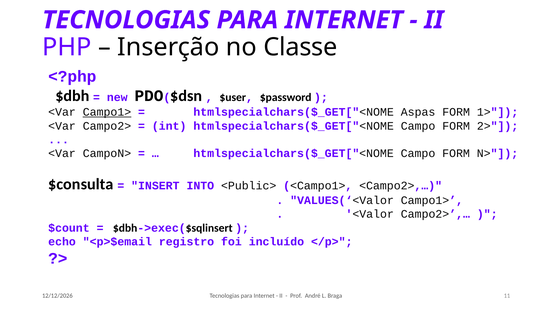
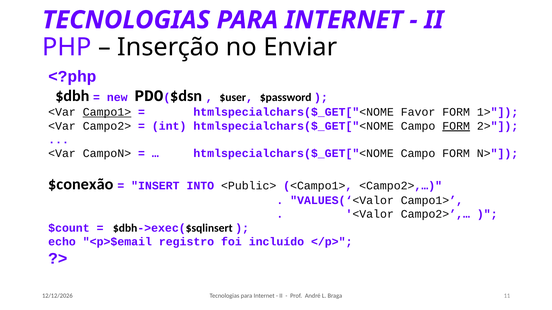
Classe: Classe -> Enviar (300, 47)
Aspas: Aspas -> Favor (418, 112)
FORM underline: none -> present (456, 126)
$consulta: $consulta -> $conexão (81, 184)
